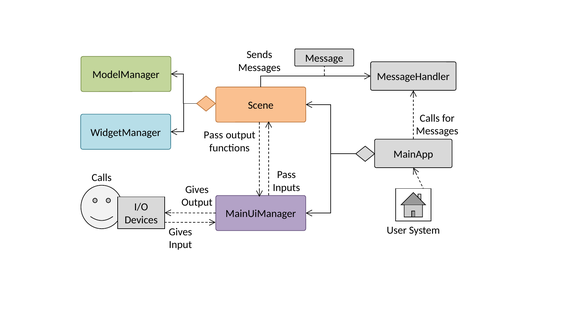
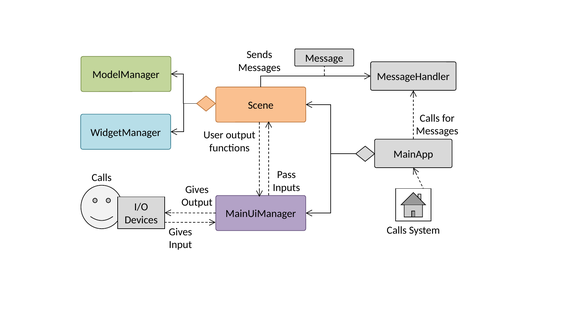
Pass: Pass -> User (213, 135)
User: User -> Calls (397, 230)
